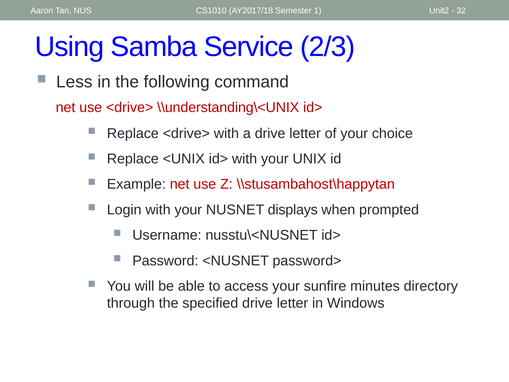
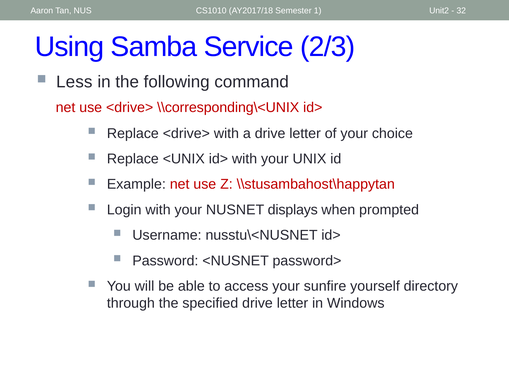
\\understanding\<UNIX: \\understanding\<UNIX -> \\corresponding\<UNIX (228, 107)
minutes: minutes -> yourself (375, 286)
